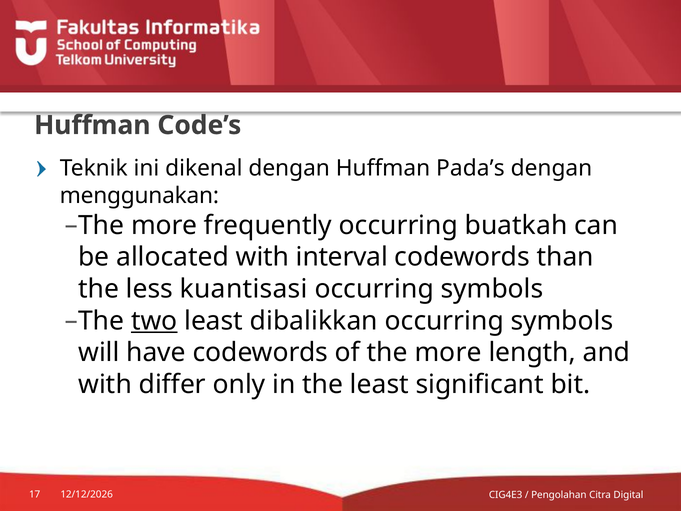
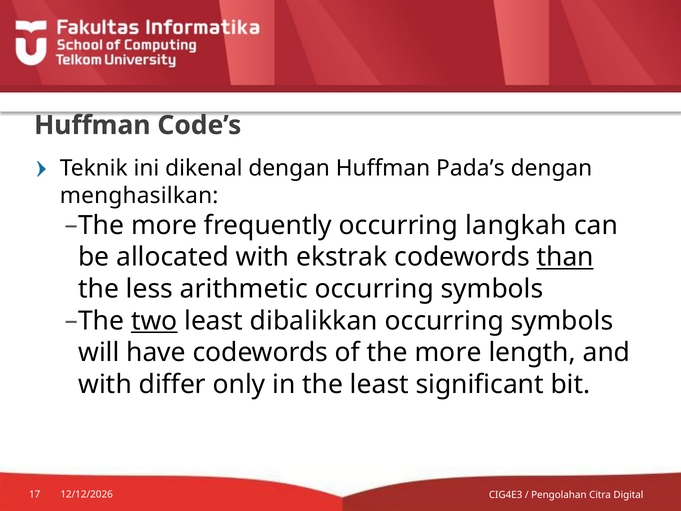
menggunakan: menggunakan -> menghasilkan (139, 196)
buatkah: buatkah -> langkah (516, 225)
interval: interval -> ekstrak (342, 257)
than underline: none -> present (565, 257)
kuantisasi: kuantisasi -> arithmetic (244, 289)
